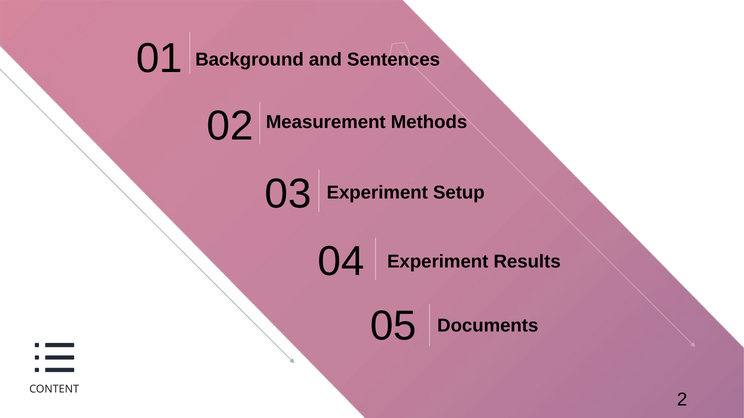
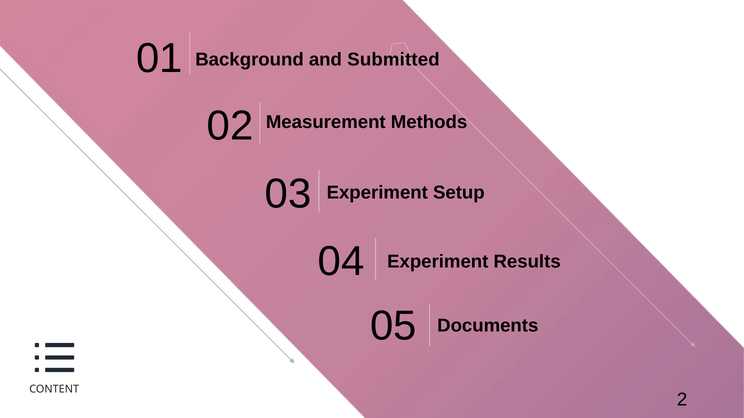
Sentences: Sentences -> Submitted (393, 60)
